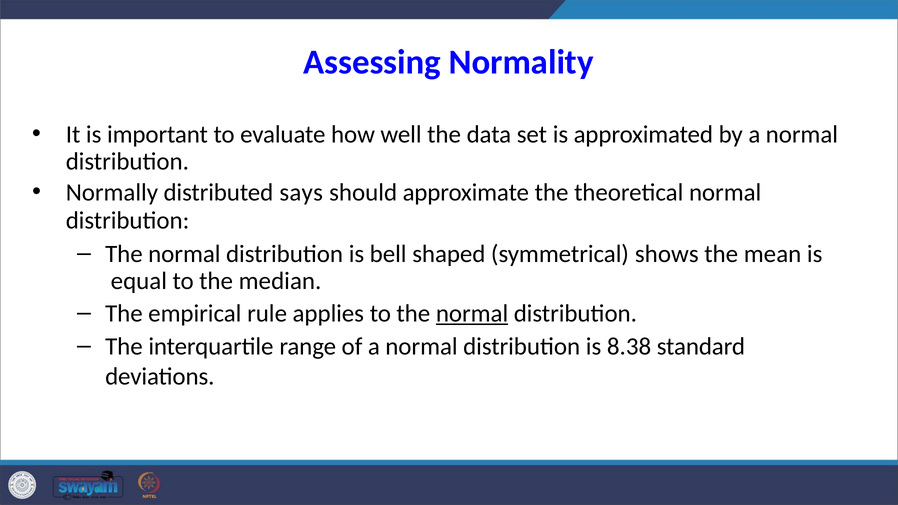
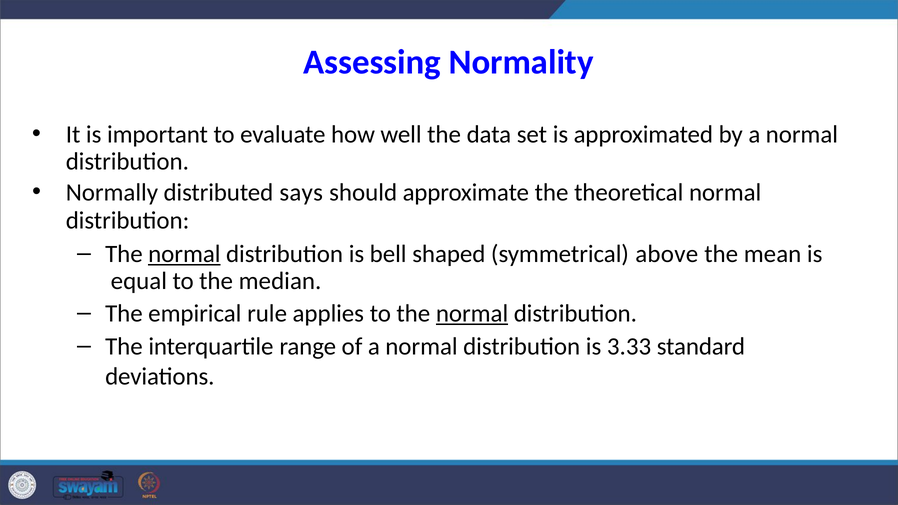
normal underline: none -> present (184, 254)
shows: shows -> above (667, 254)
8.38: 8.38 -> 3.33 (629, 347)
